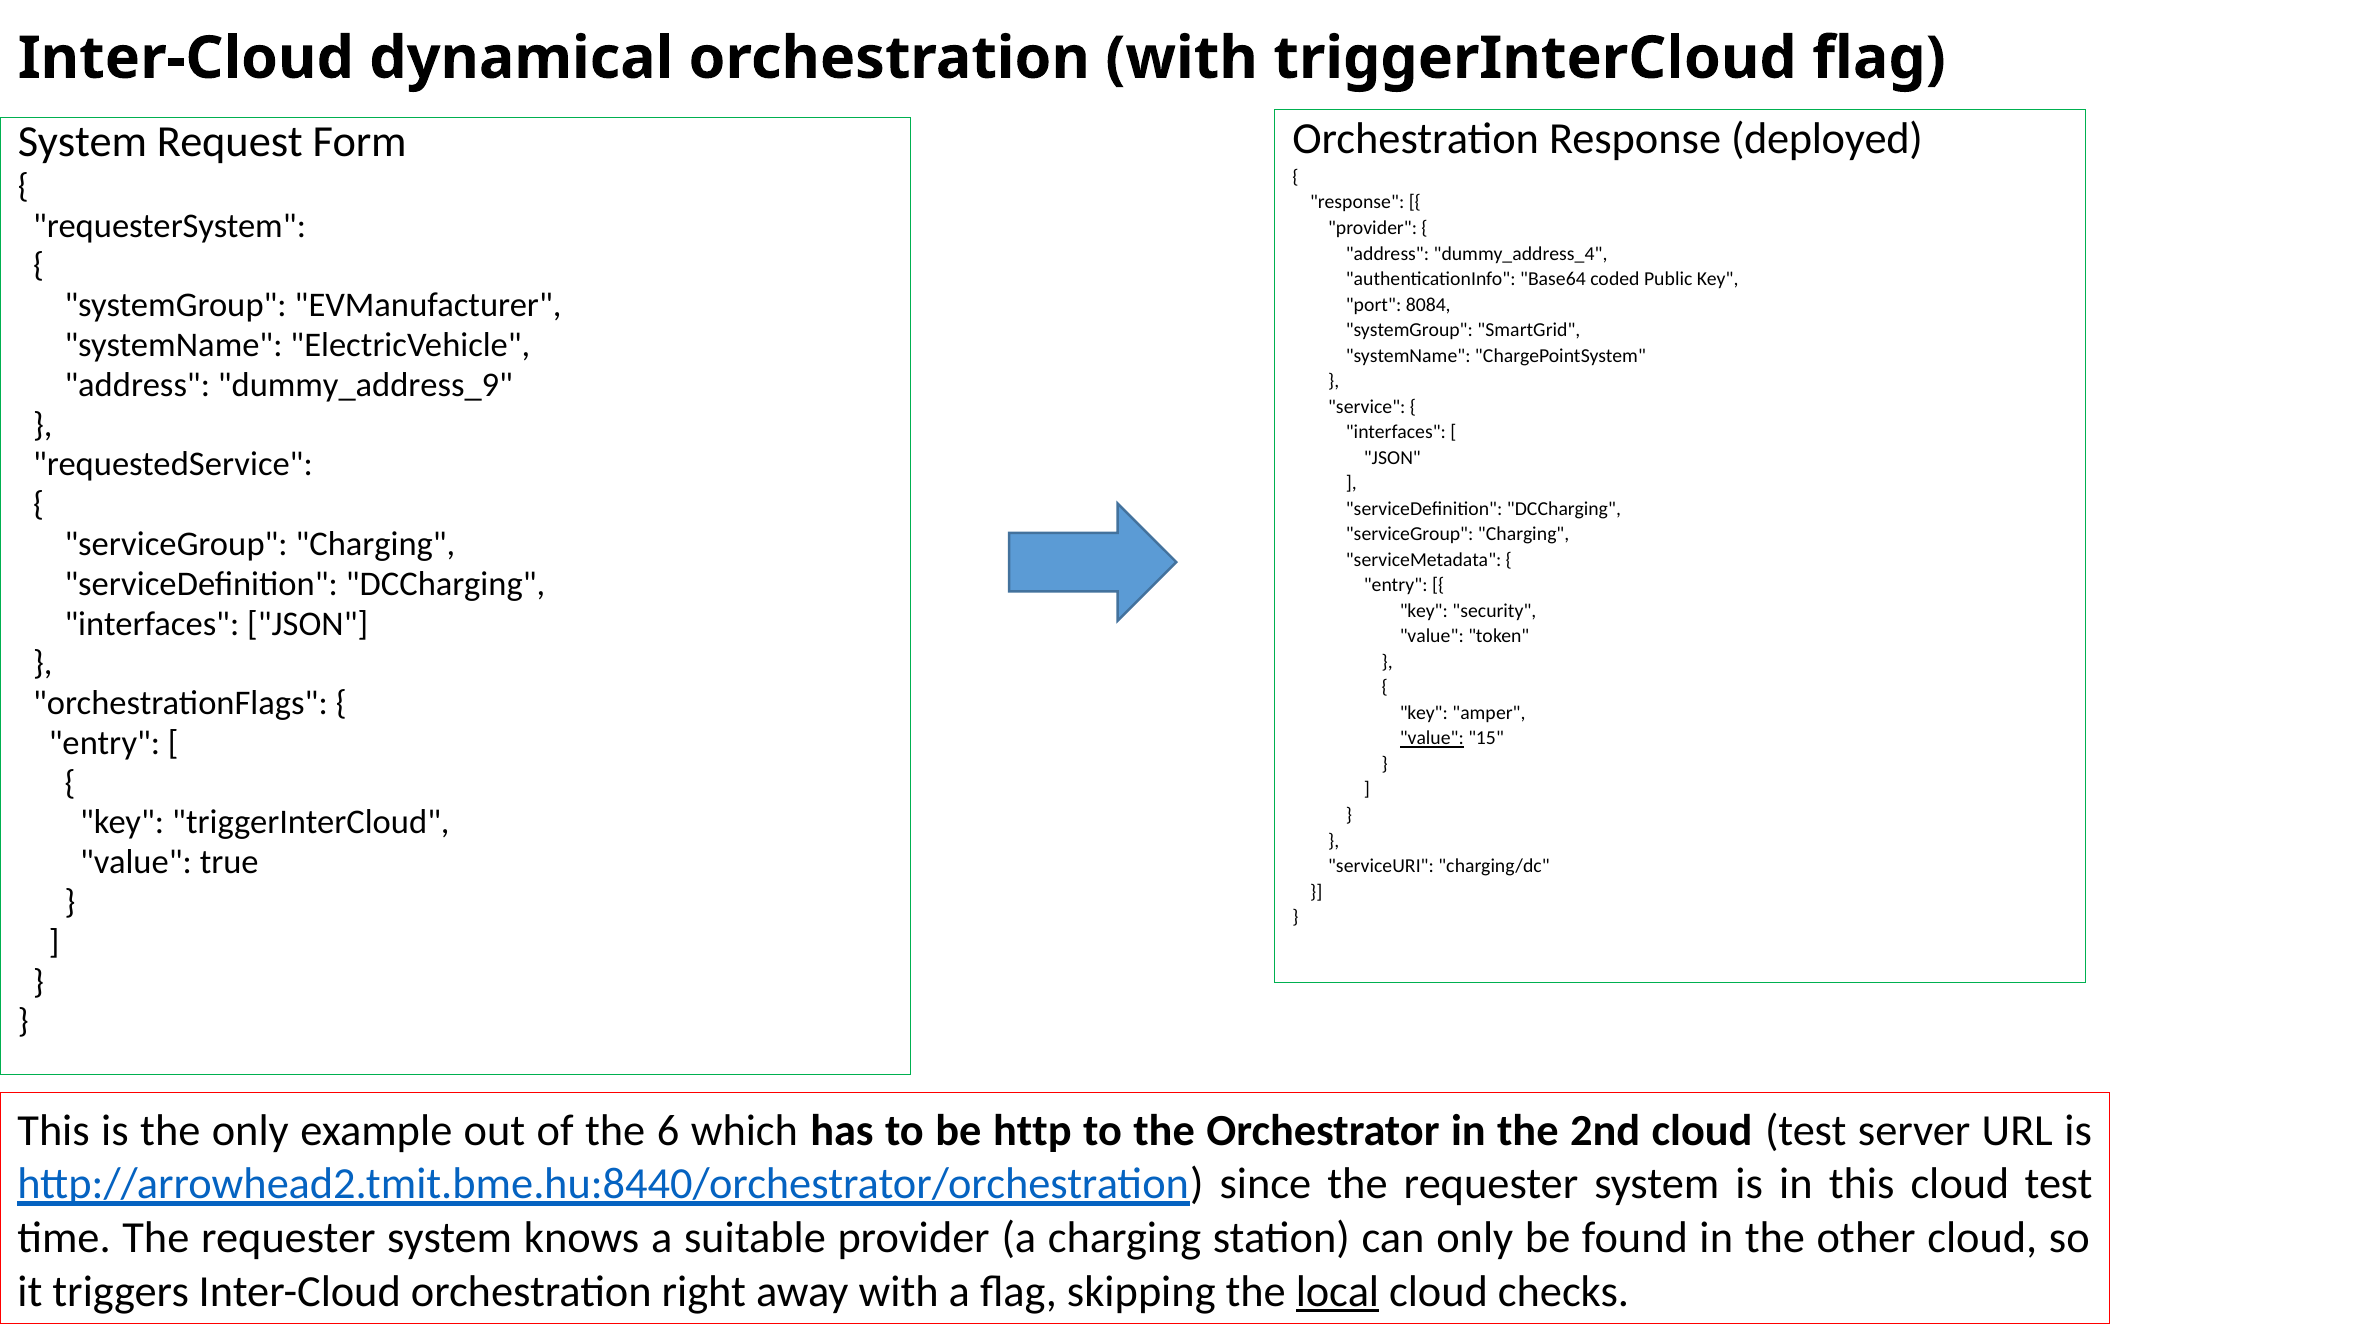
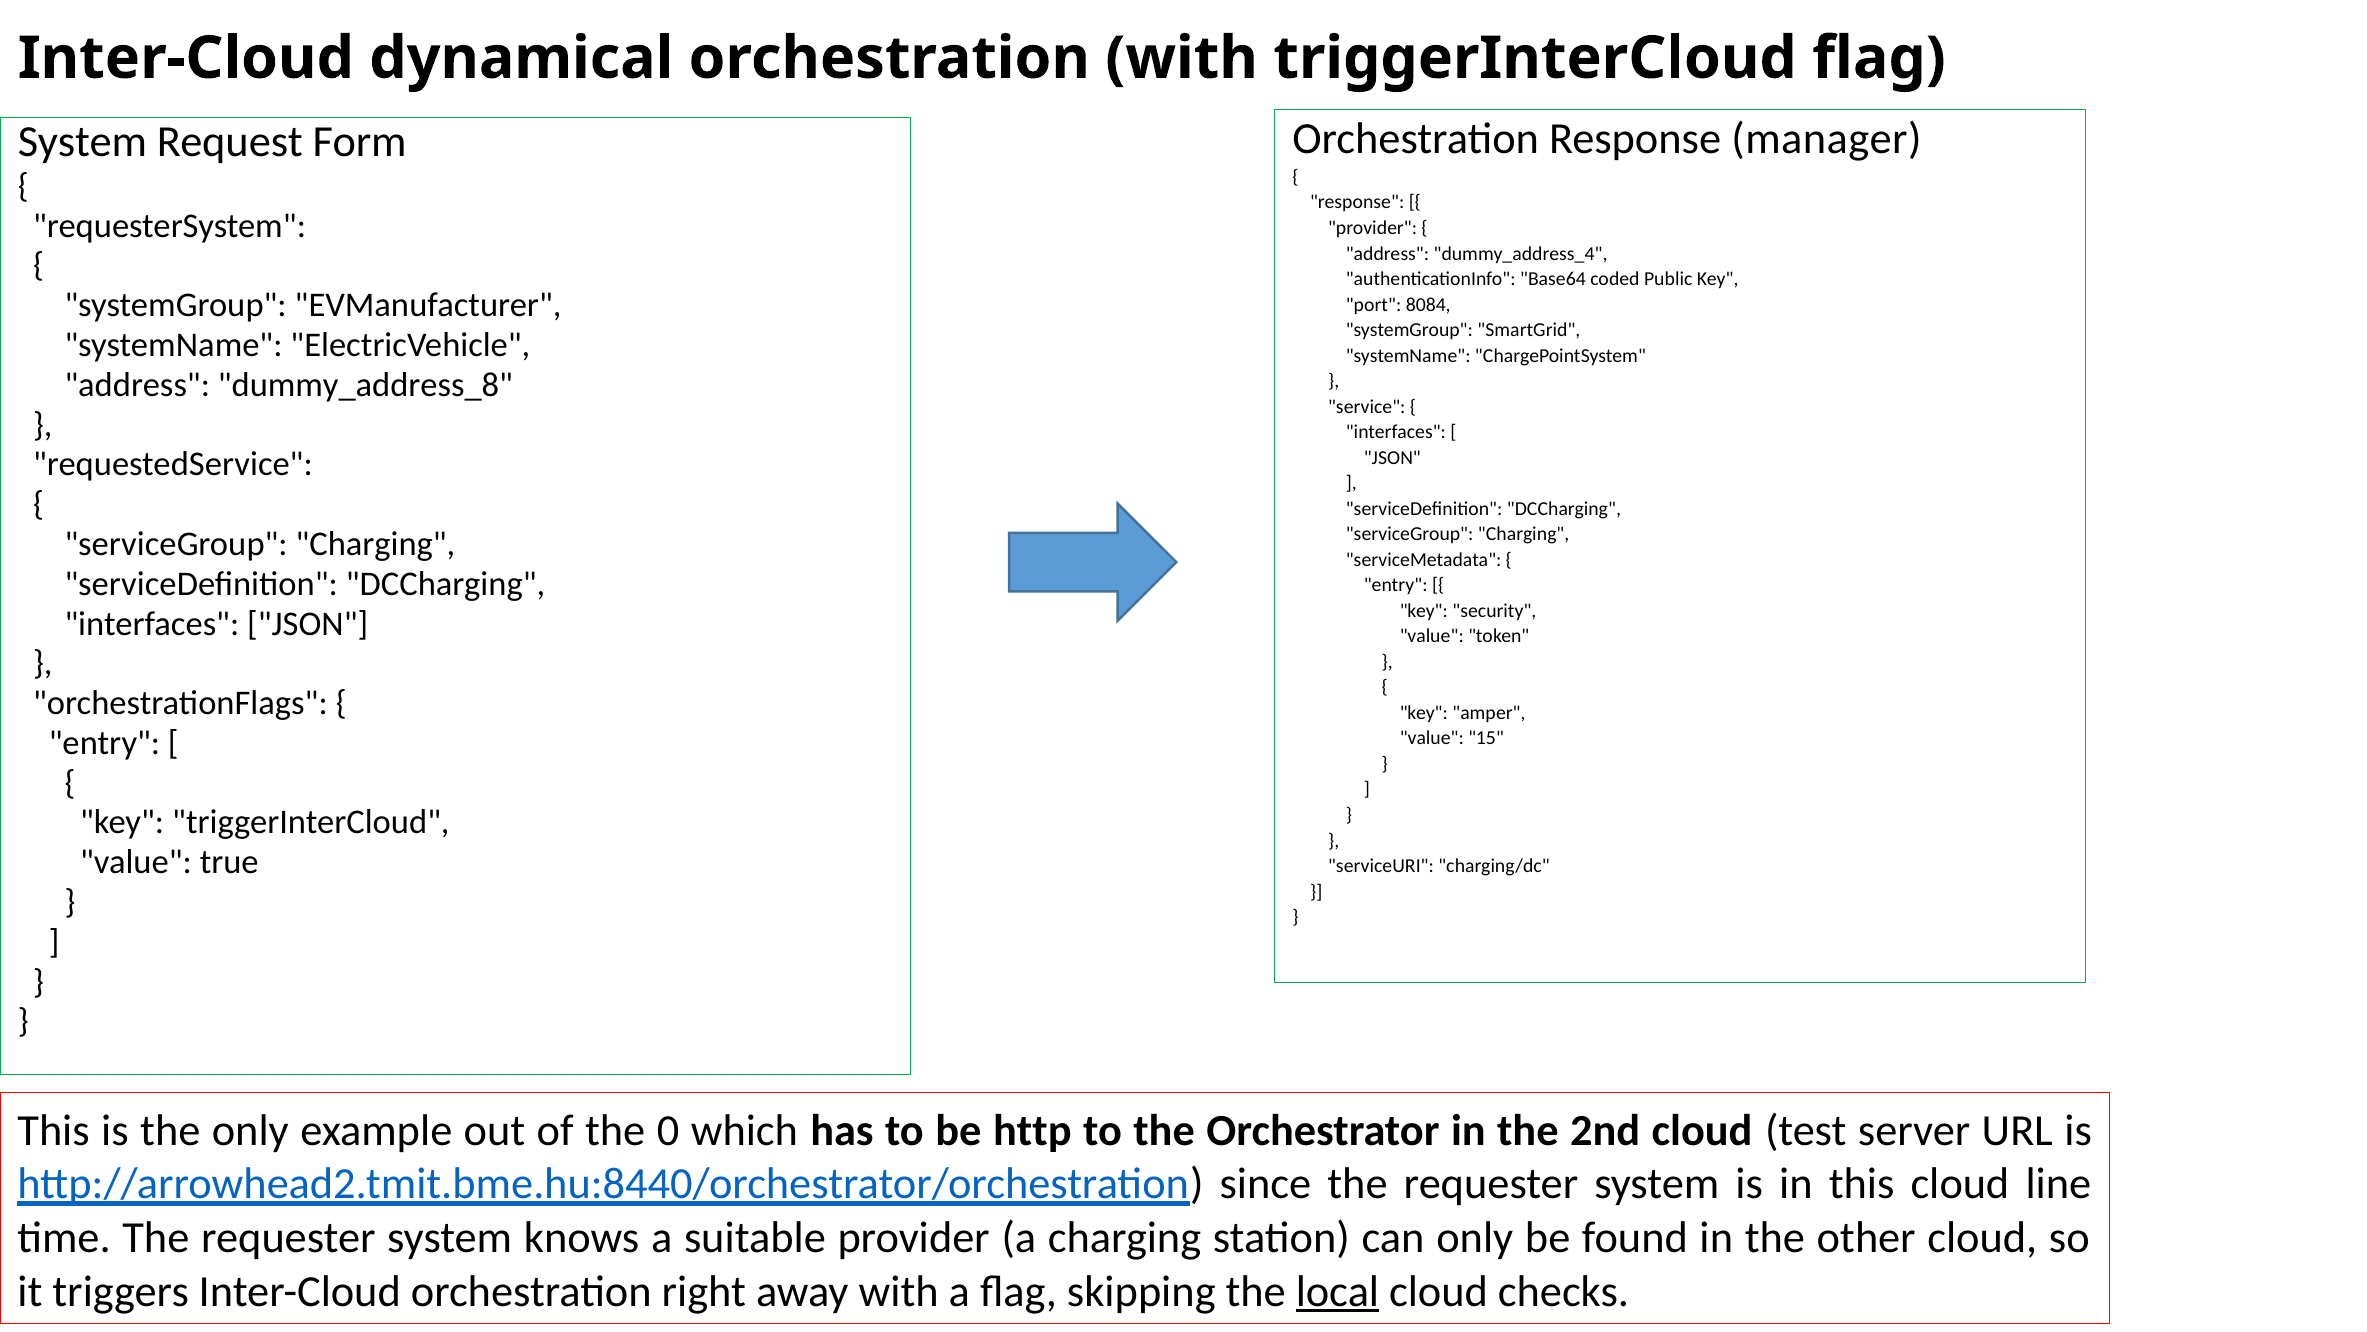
deployed: deployed -> manager (1826, 139)
dummy_address_9: dummy_address_9 -> dummy_address_8 (365, 385)
value underline: present -> none (1432, 738)
6: 6 -> 0 (668, 1130)
this cloud test: test -> line (2058, 1183)
